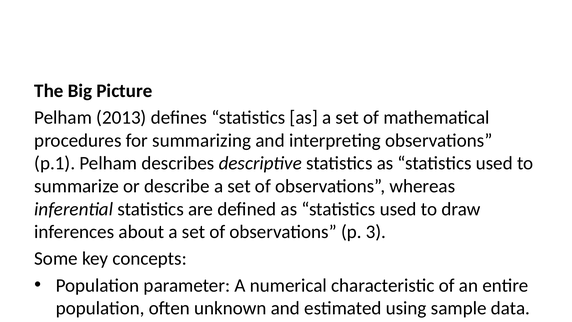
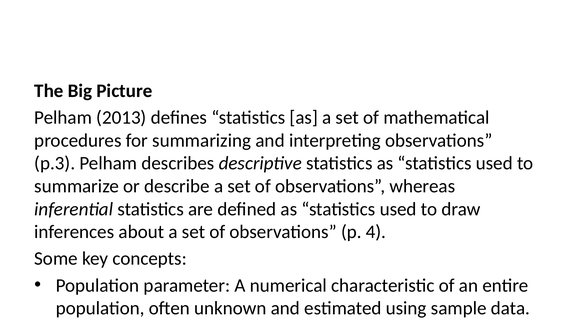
p.1: p.1 -> p.3 (55, 163)
3: 3 -> 4 (376, 232)
